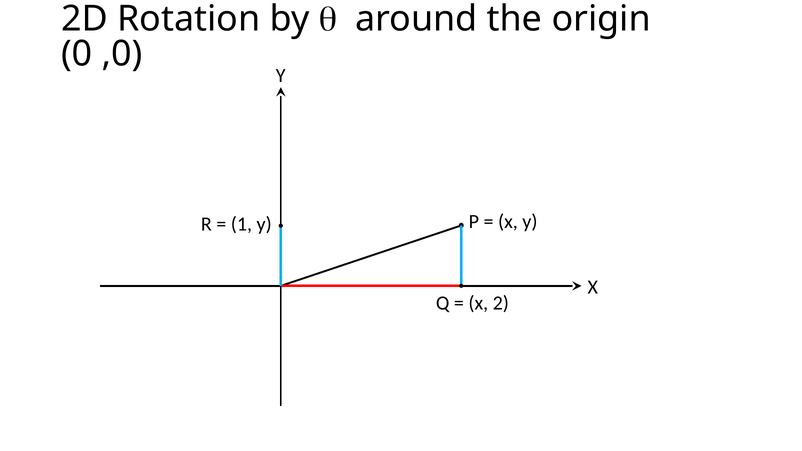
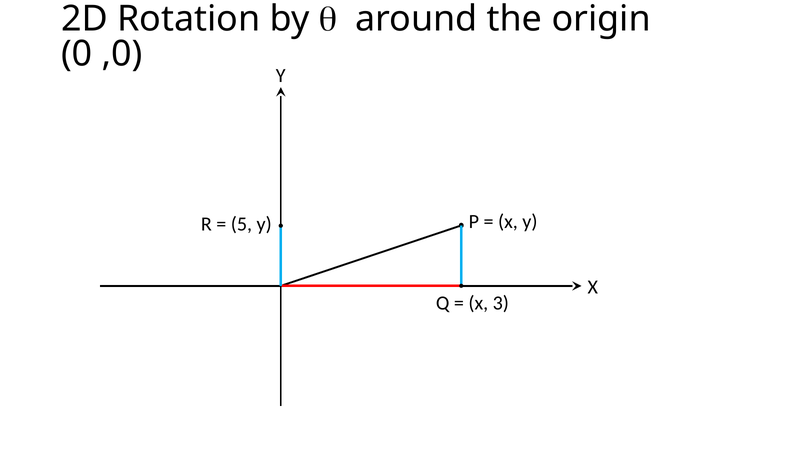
1: 1 -> 5 (241, 224)
2: 2 -> 3 (501, 303)
